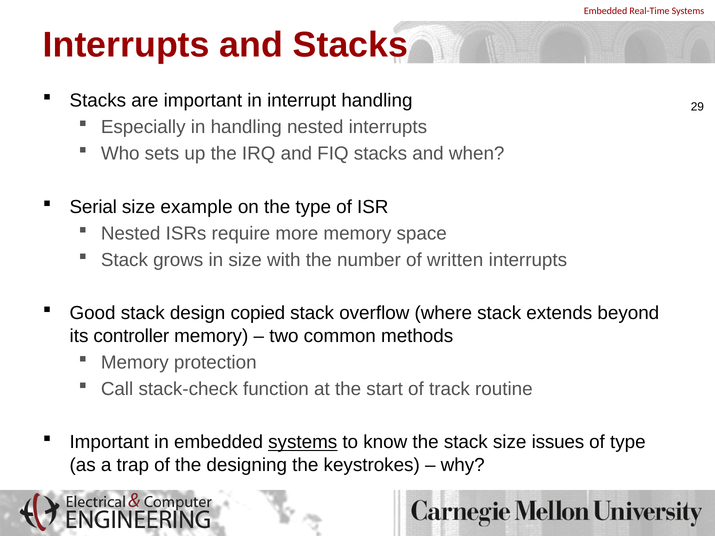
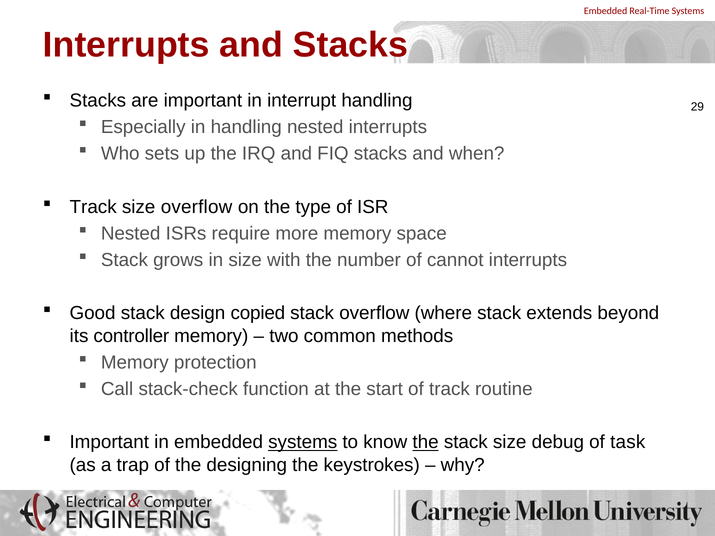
Serial: Serial -> Track (93, 207)
size example: example -> overflow (197, 207)
written: written -> cannot (455, 260)
the underline: none -> present (426, 442)
issues: issues -> debug (558, 442)
of type: type -> task (628, 442)
